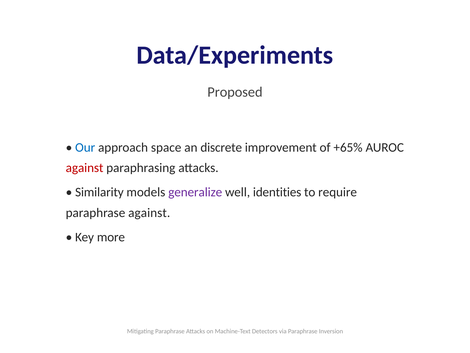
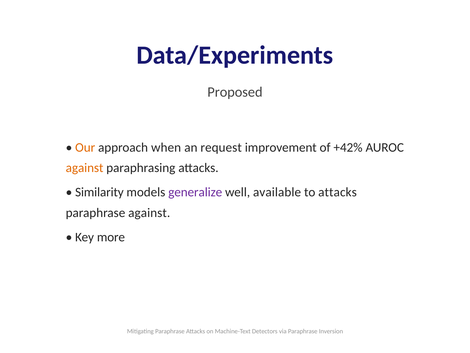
Our colour: blue -> orange (85, 147)
space: space -> when (166, 147)
discrete: discrete -> request (221, 147)
+65%: +65% -> +42% (348, 147)
against colour: red -> orange (85, 168)
identities: identities -> available (277, 192)
to require: require -> attacks (338, 192)
